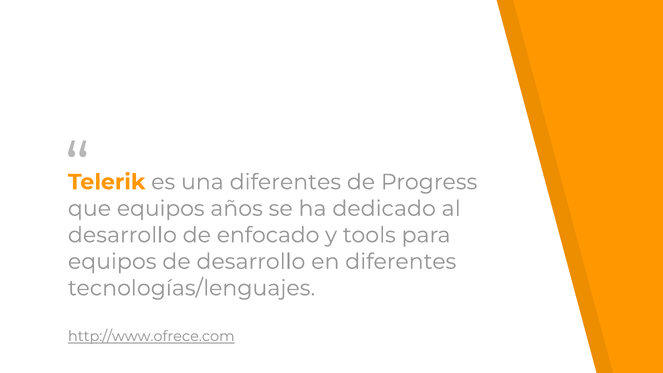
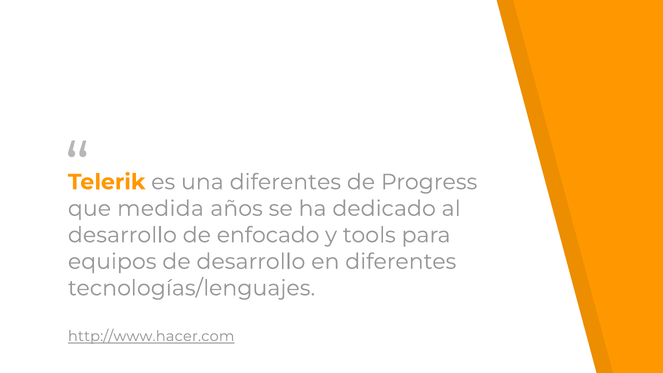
equipos: equipos -> medida (161, 208)
http://www.ofrece.com: http://www.ofrece.com -> http://www.hacer.com (151, 336)
